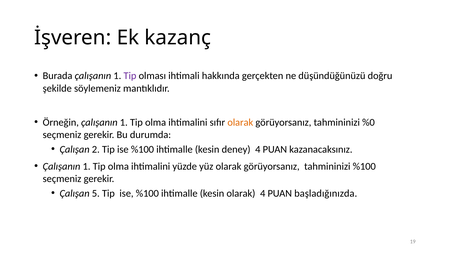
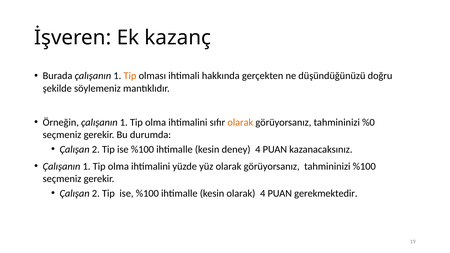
Tip colour: purple -> orange (130, 76)
5: 5 -> 2 (96, 194)
başladığınızda: başladığınızda -> gerekmektedir (326, 194)
